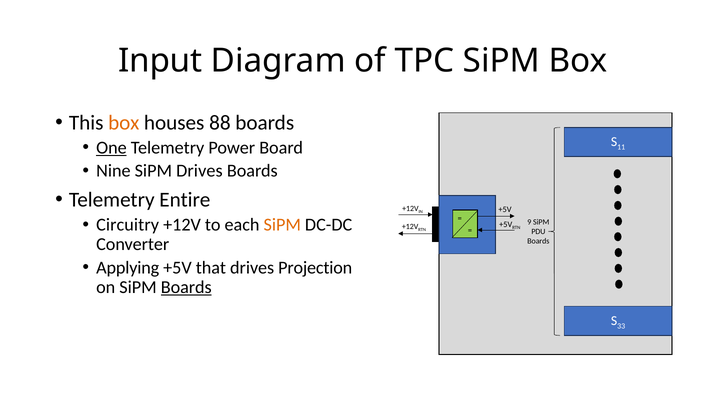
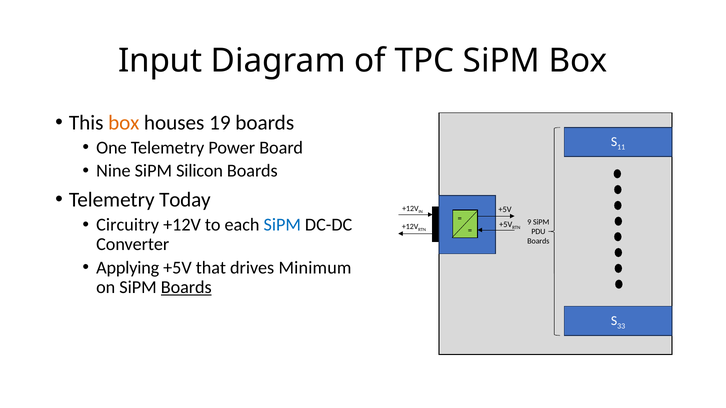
88: 88 -> 19 (220, 123)
One underline: present -> none (111, 148)
SiPM Drives: Drives -> Silicon (200, 171)
Entire: Entire -> Today (185, 200)
SiPM colour: orange -> blue (282, 225)
Projection: Projection -> Minimum (315, 268)
